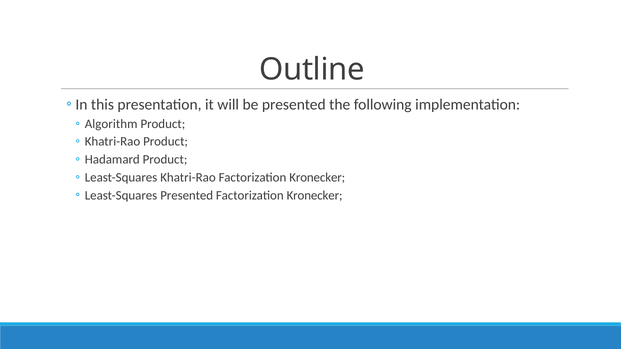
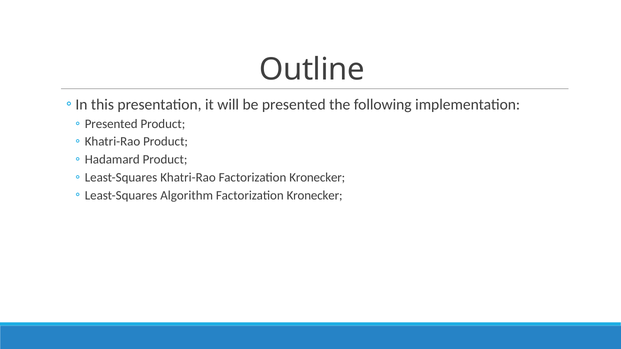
Algorithm: Algorithm -> Presented (111, 124)
Least-Squares Presented: Presented -> Algorithm (187, 195)
